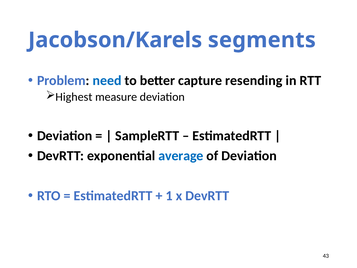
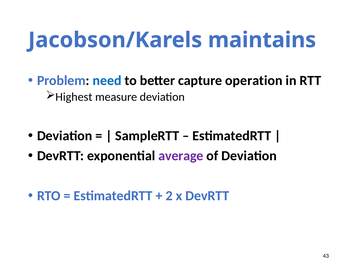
segments: segments -> maintains (262, 40)
resending: resending -> operation (254, 80)
average colour: blue -> purple (181, 156)
1: 1 -> 2 (169, 196)
